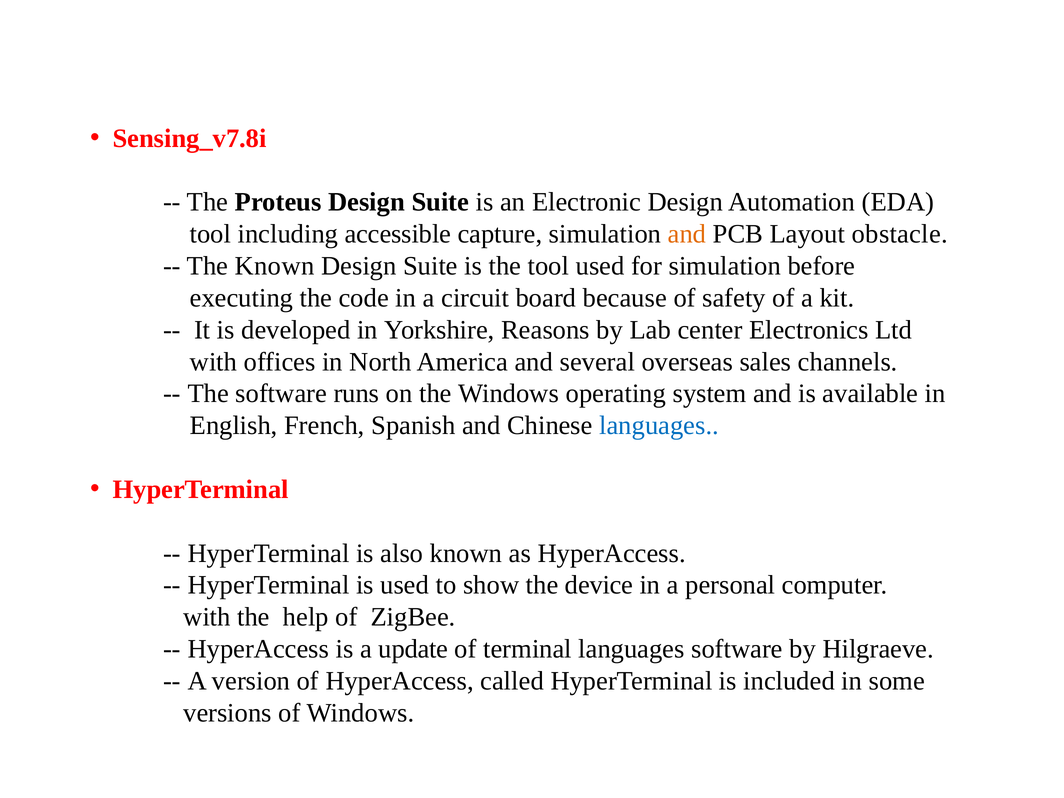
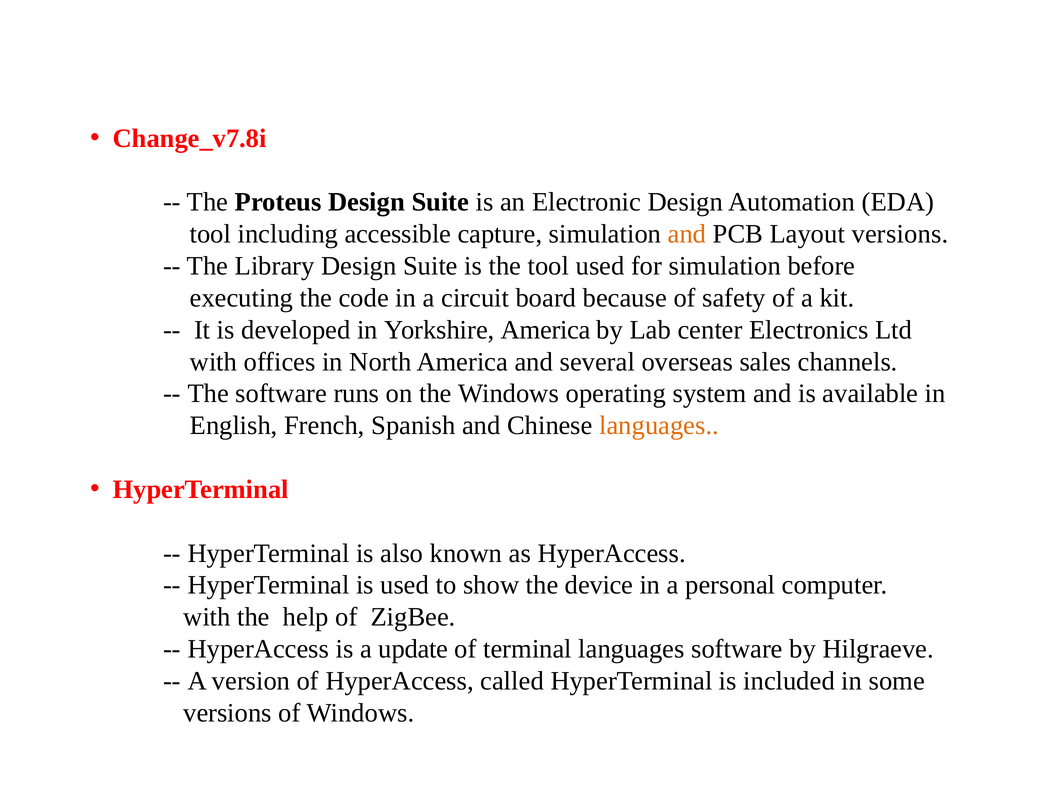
Sensing_v7.8i: Sensing_v7.8i -> Change_v7.8i (190, 138)
Layout obstacle: obstacle -> versions (900, 234)
The Known: Known -> Library (275, 266)
Yorkshire Reasons: Reasons -> America (546, 330)
languages colour: blue -> orange (659, 426)
